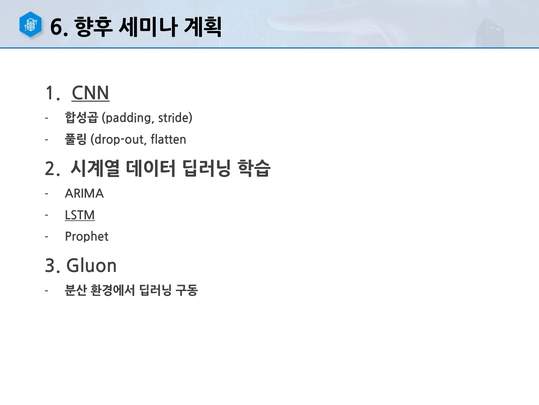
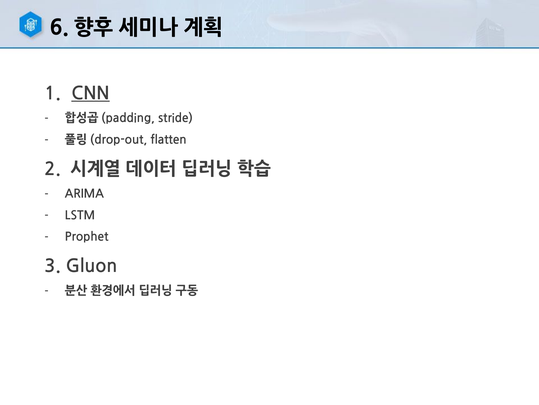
LSTM underline: present -> none (80, 215)
